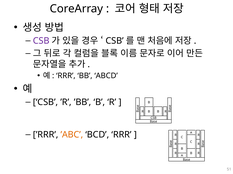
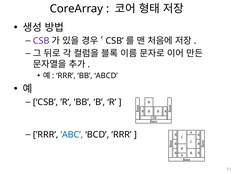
’ABC colour: orange -> blue (72, 135)
